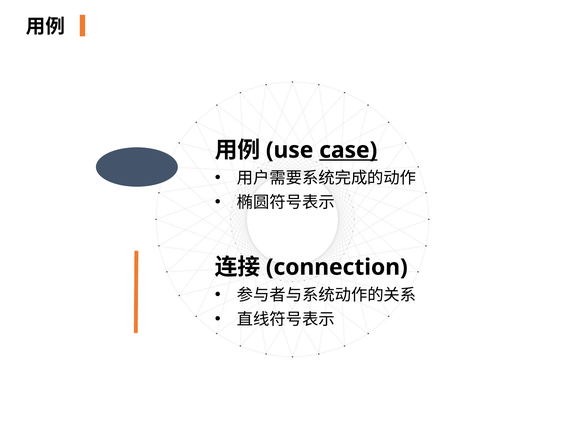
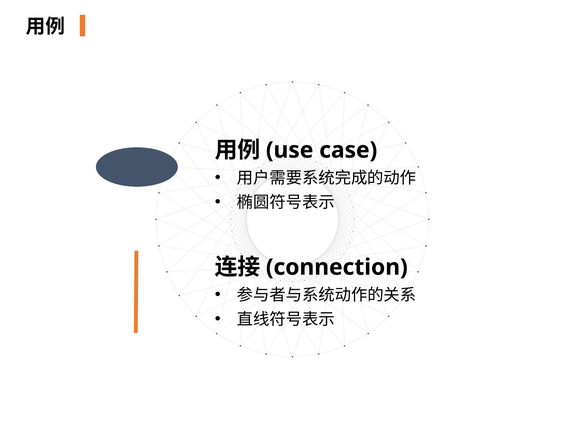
case underline: present -> none (348, 150)
